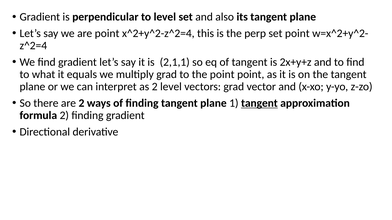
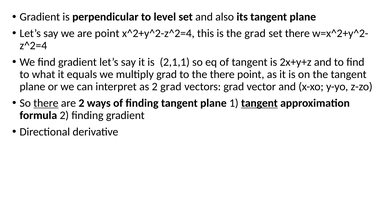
the perp: perp -> grad (255, 33)
set point: point -> there (297, 33)
the point: point -> there (222, 75)
2 level: level -> grad (171, 87)
there underline: none -> present (46, 103)
